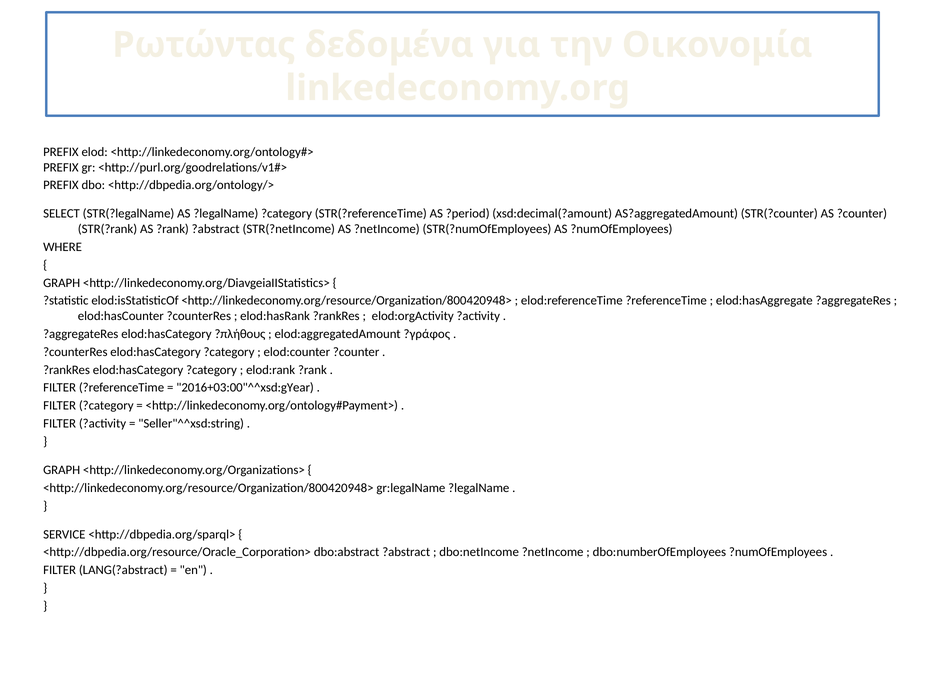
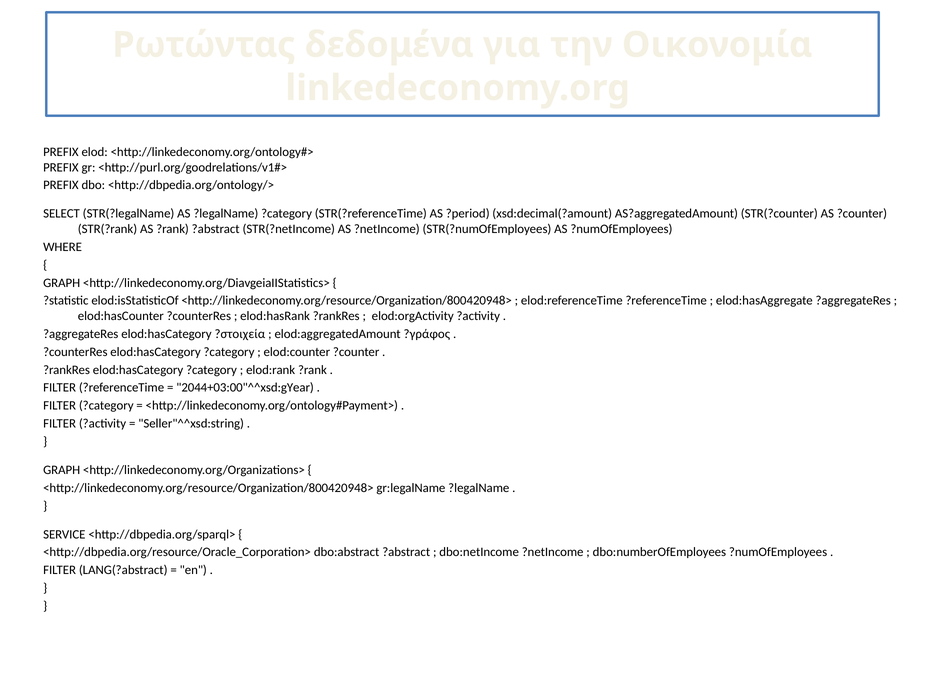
?πλήθους: ?πλήθους -> ?στοιχεία (240, 334)
2016+03:00"^^xsd:gYear: 2016+03:00"^^xsd:gYear -> 2044+03:00"^^xsd:gYear (245, 388)
